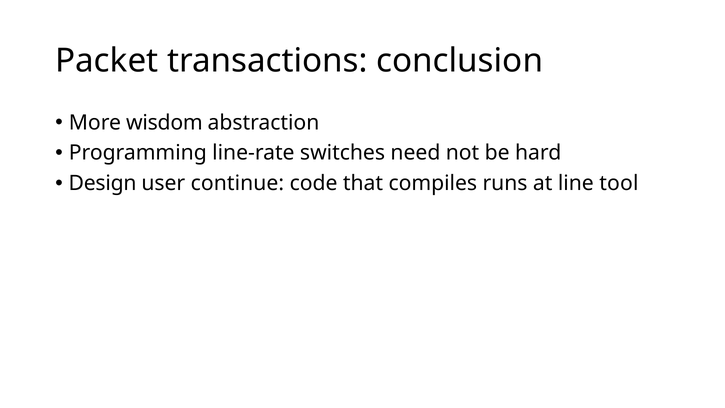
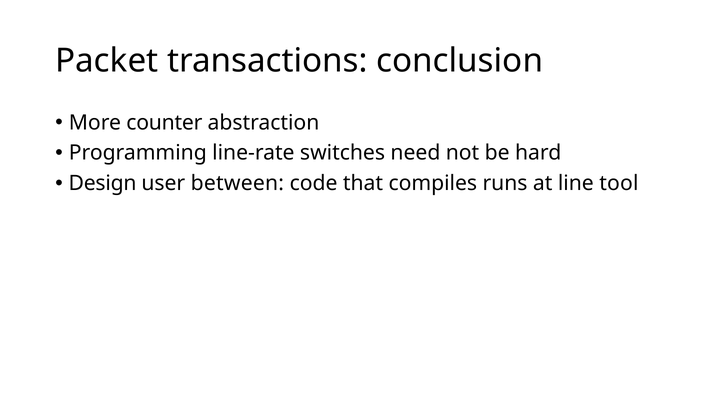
wisdom: wisdom -> counter (164, 123)
continue: continue -> between (237, 183)
